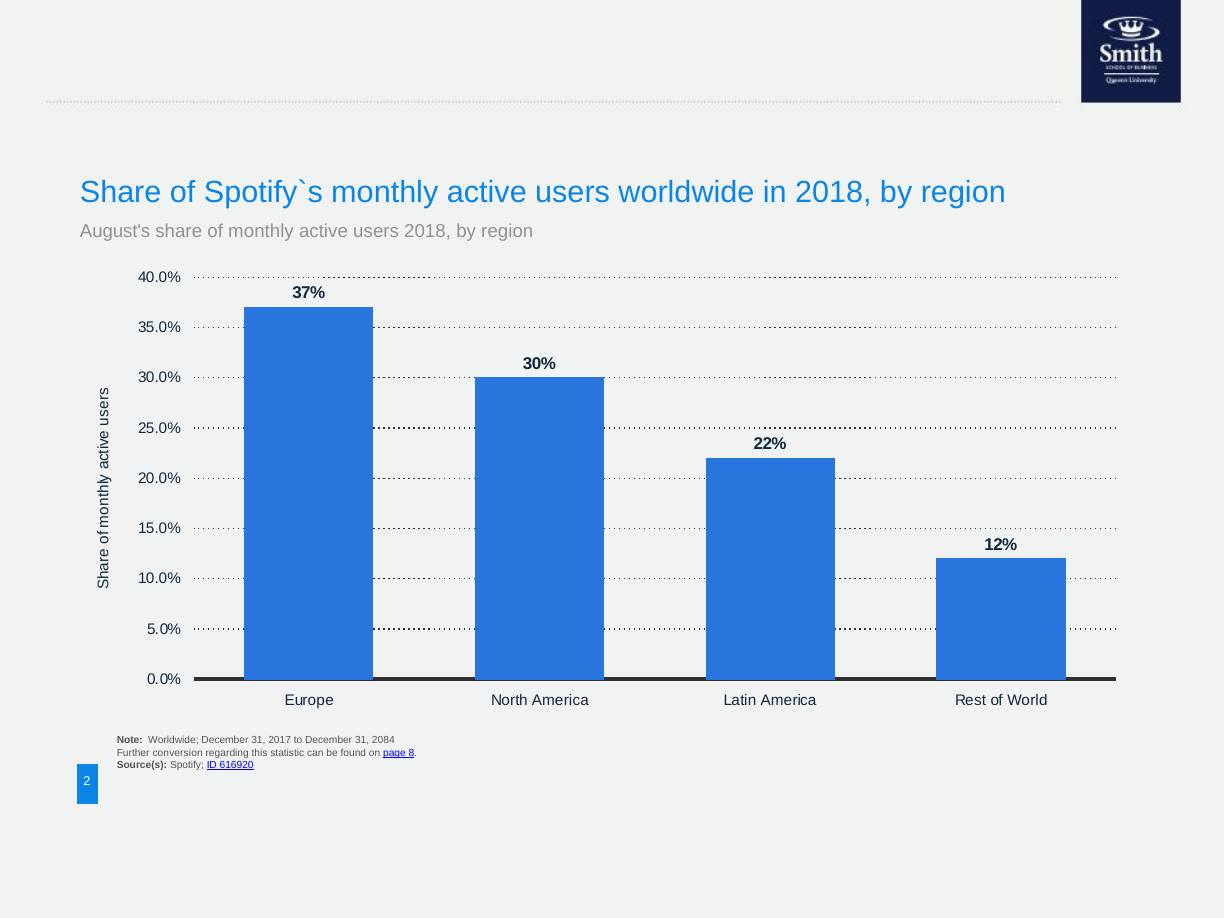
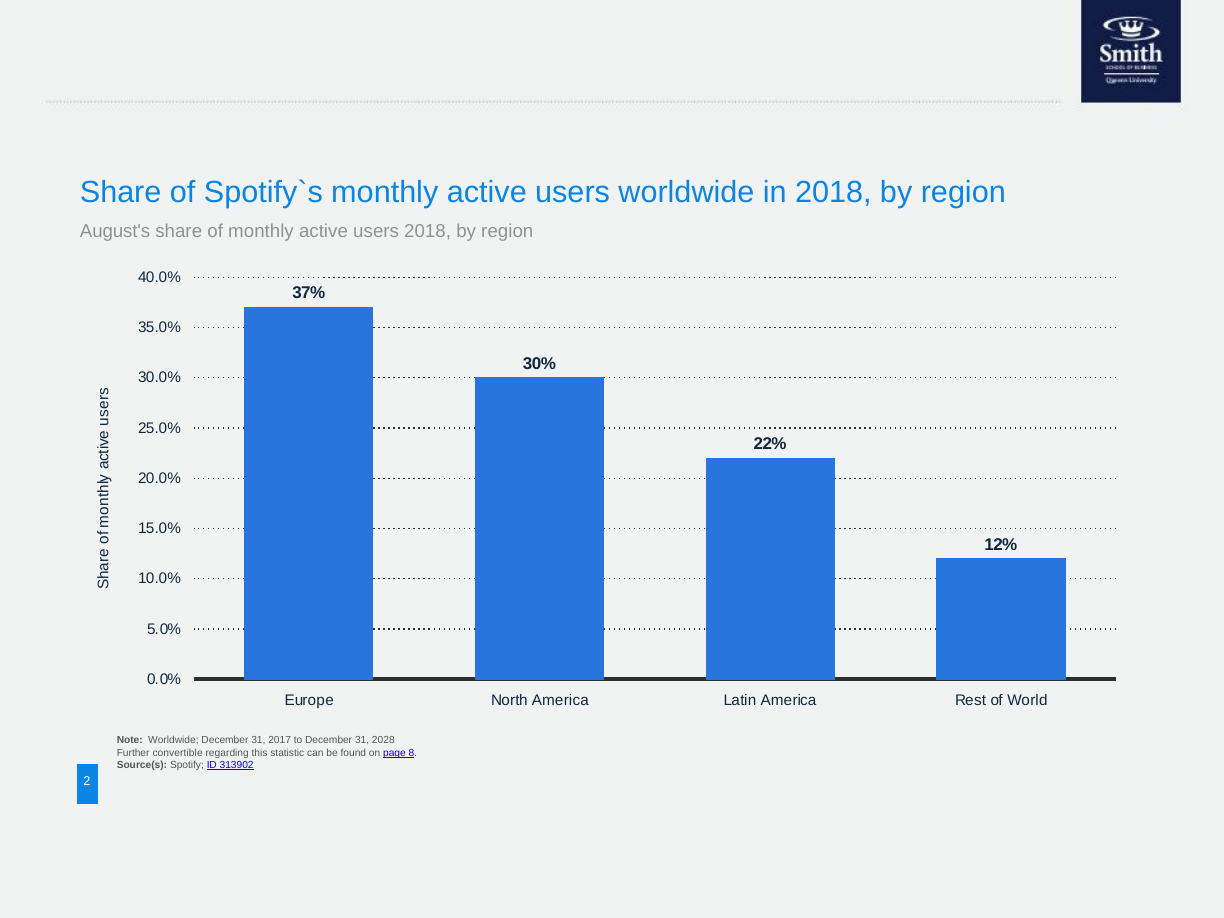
2084: 2084 -> 2028 (383, 741)
conversion: conversion -> convertible (178, 753)
616920: 616920 -> 313902 (237, 765)
